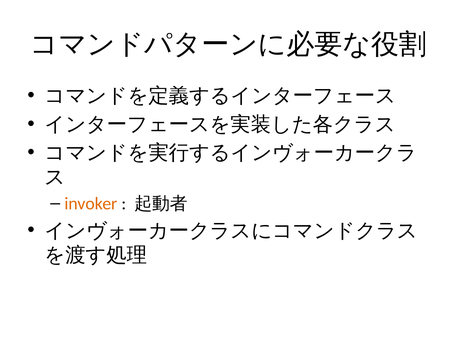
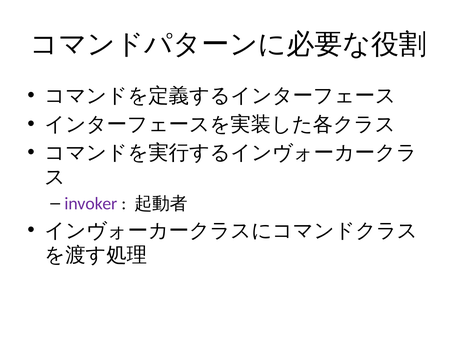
invoker colour: orange -> purple (91, 203)
